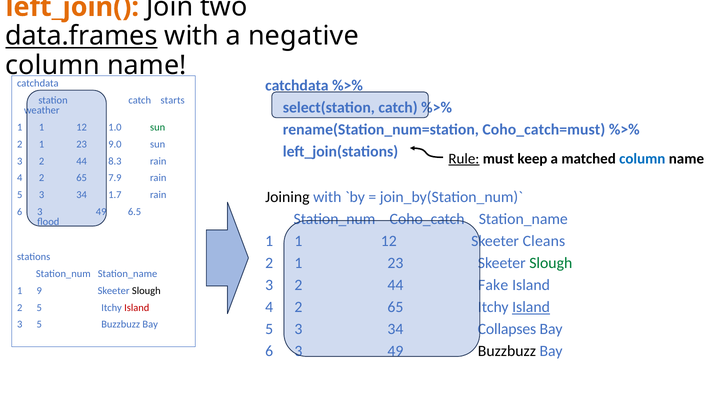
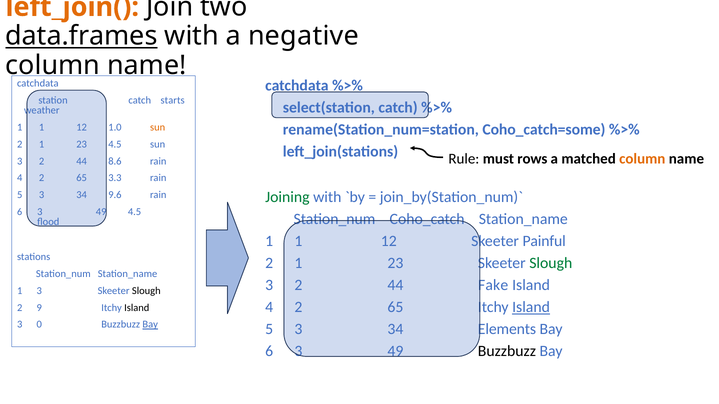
sun colour: green -> orange (158, 127)
Coho_catch=must: Coho_catch=must -> Coho_catch=some (544, 130)
9.0: 9.0 -> 4.5 (115, 144)
Rule underline: present -> none (464, 159)
keep: keep -> rows (532, 159)
column colour: blue -> orange (642, 159)
8.3: 8.3 -> 8.6 (115, 161)
7.9: 7.9 -> 3.3 (115, 178)
1.7: 1.7 -> 9.6 (115, 195)
Joining colour: black -> green (287, 197)
6.5: 6.5 -> 4.5 (135, 212)
Cleans: Cleans -> Painful (544, 242)
1 9: 9 -> 3 (39, 291)
2 5: 5 -> 9 (39, 308)
Island colour: red -> black (137, 308)
3 5: 5 -> 0 (39, 325)
Bay underline: none -> present (150, 325)
Collapses: Collapses -> Elements (507, 330)
